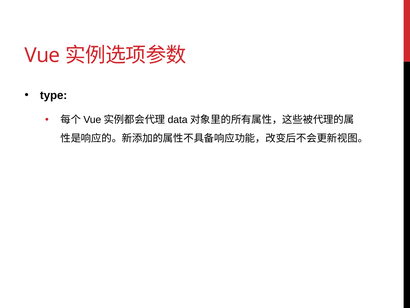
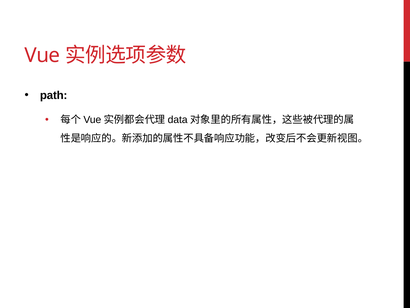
type: type -> path (54, 95)
